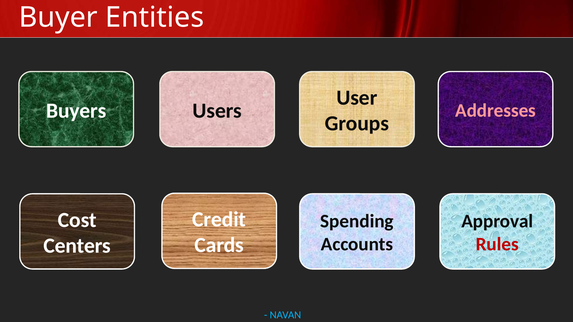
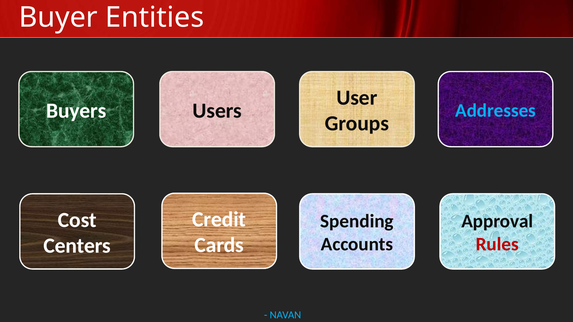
Addresses colour: pink -> light blue (496, 111)
